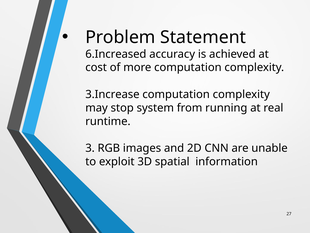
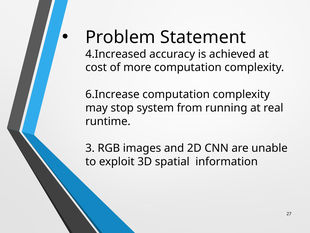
6.Increased: 6.Increased -> 4.Increased (116, 54)
3.Increase: 3.Increase -> 6.Increase (112, 94)
